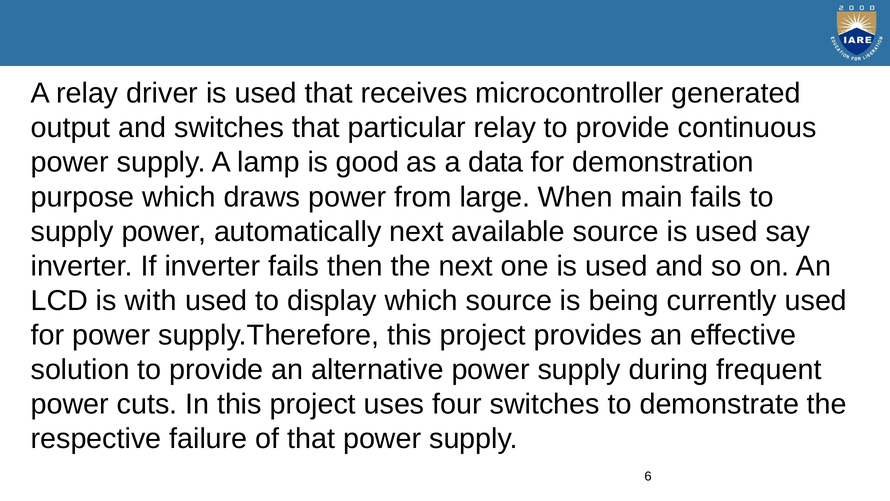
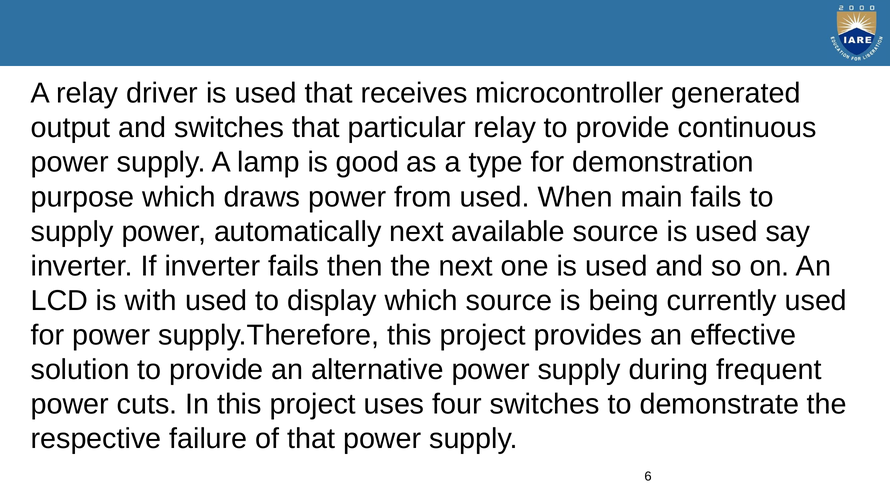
data: data -> type (496, 162)
from large: large -> used (495, 197)
